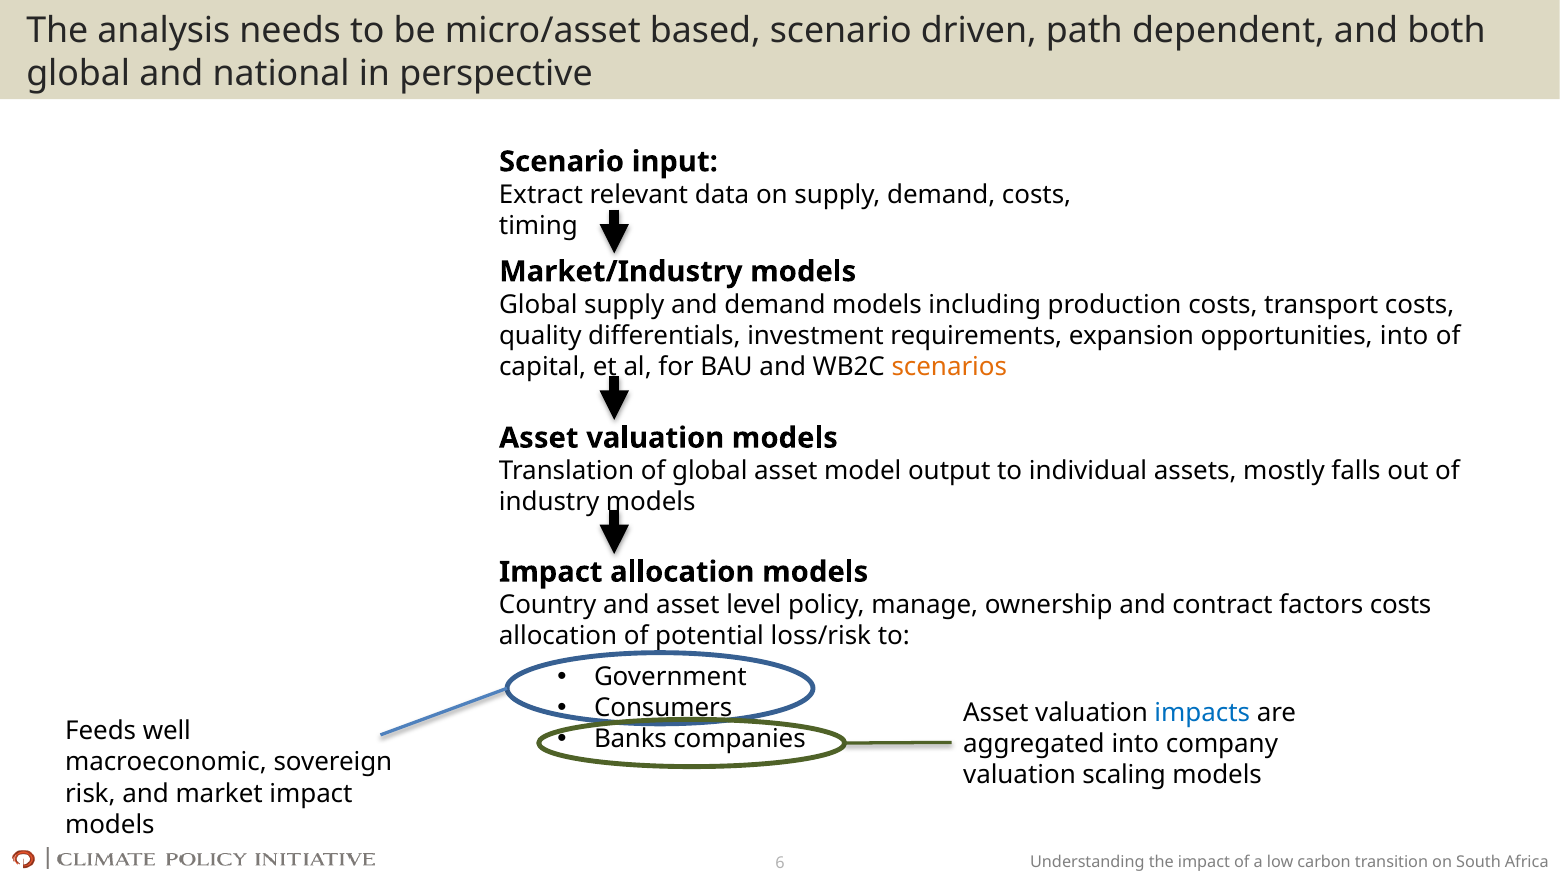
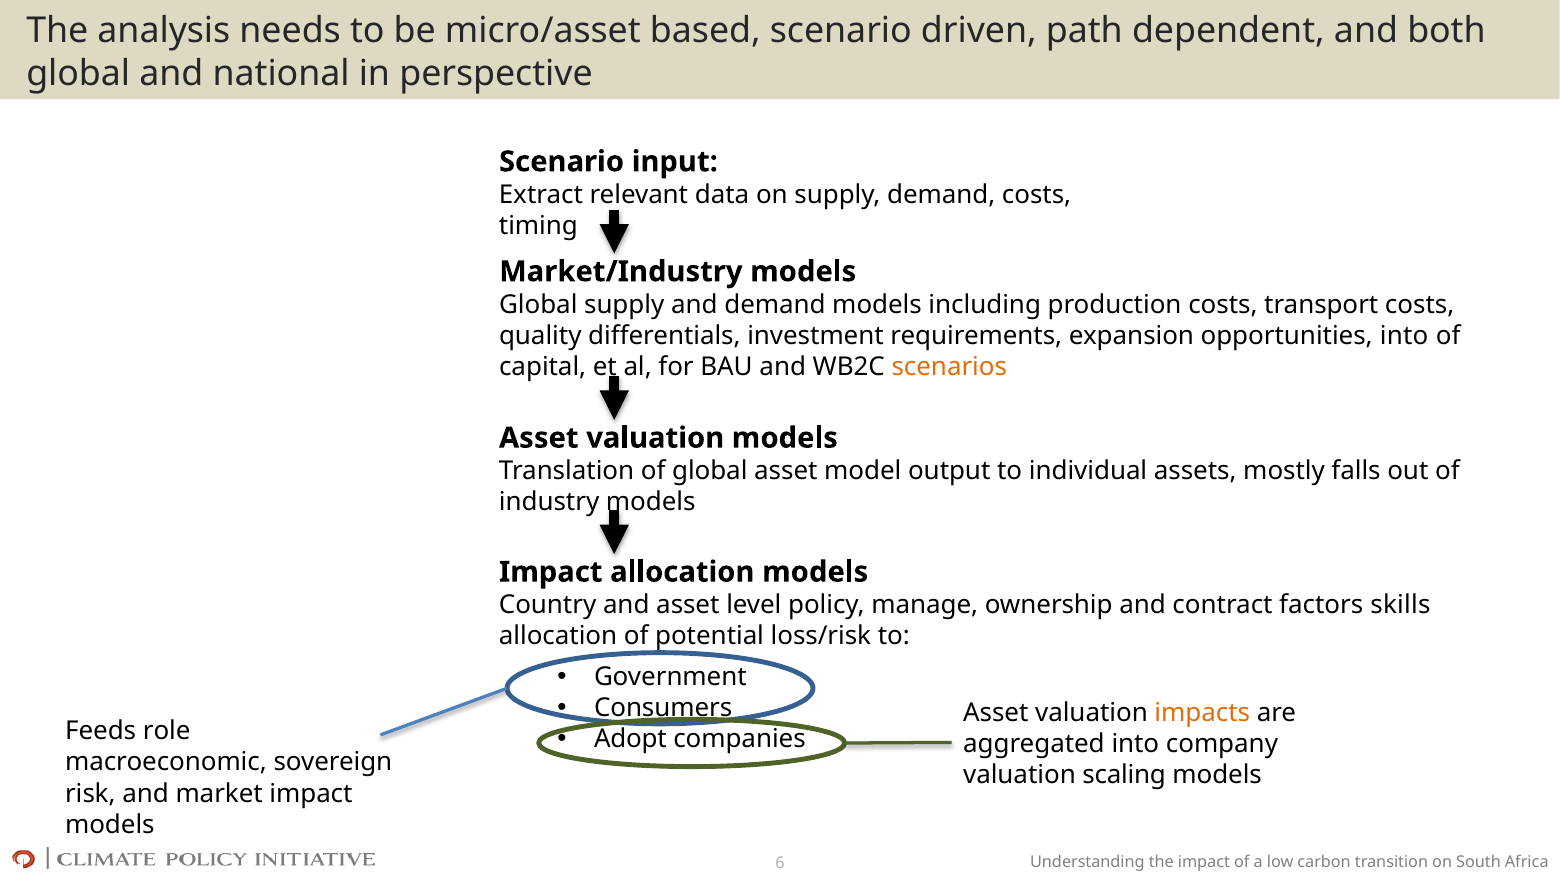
factors costs: costs -> skills (1400, 605)
impacts colour: blue -> orange (1202, 713)
well: well -> role (167, 732)
Banks: Banks -> Adopt (630, 740)
